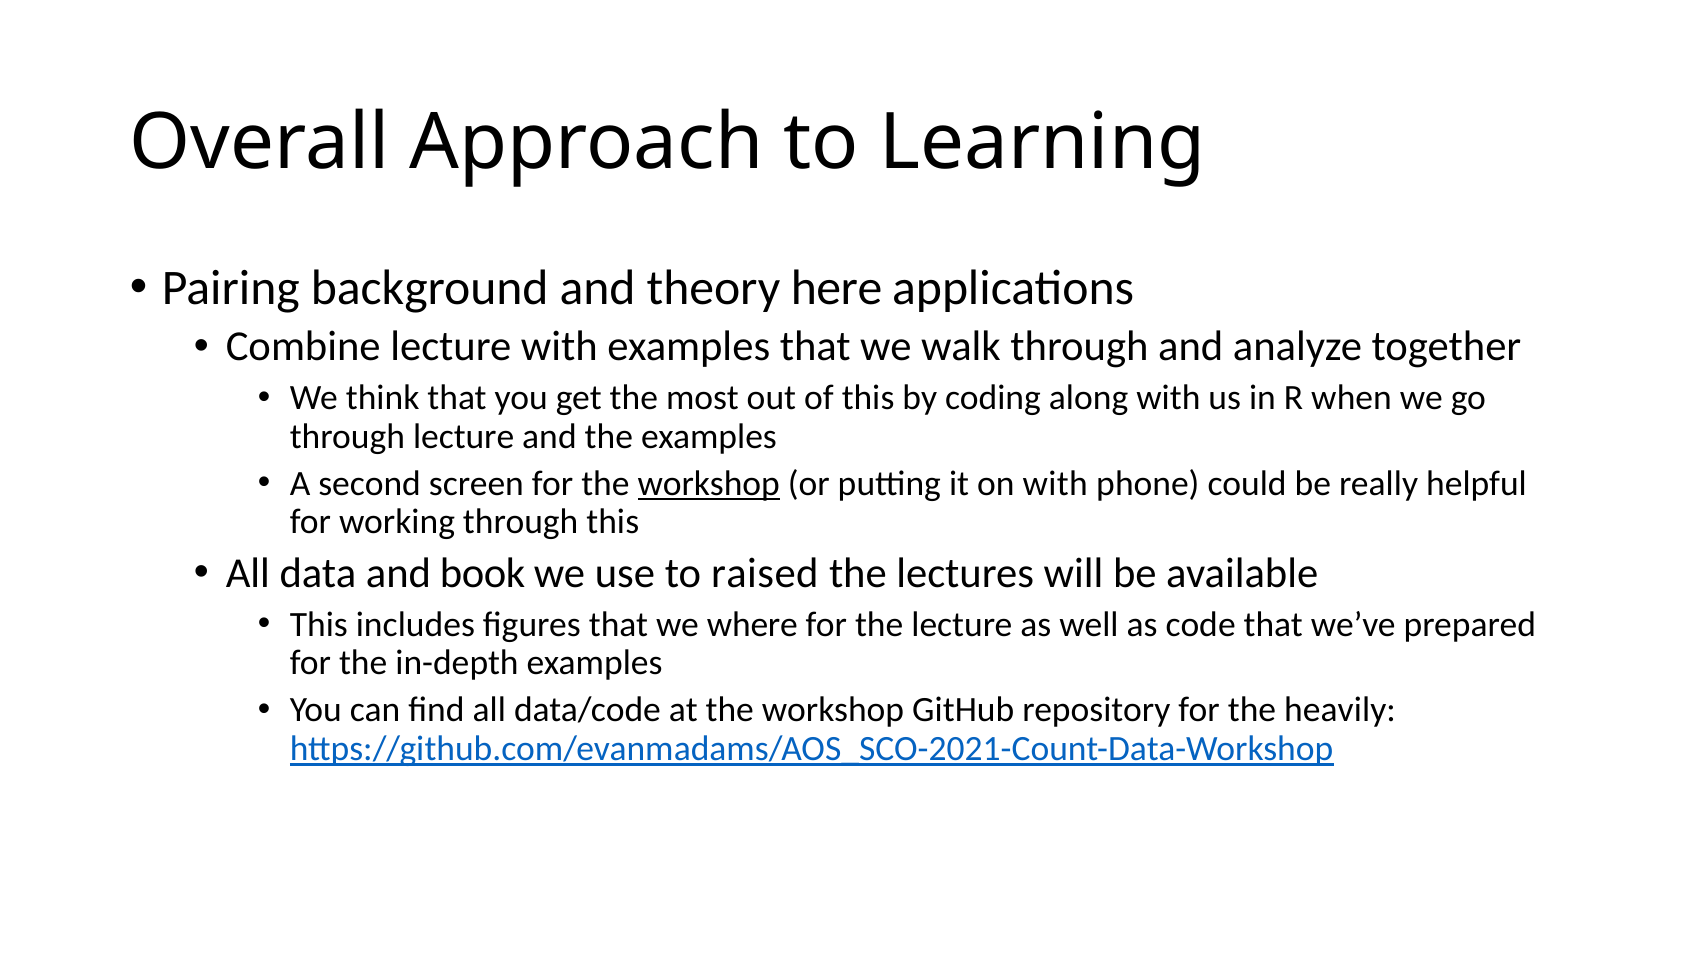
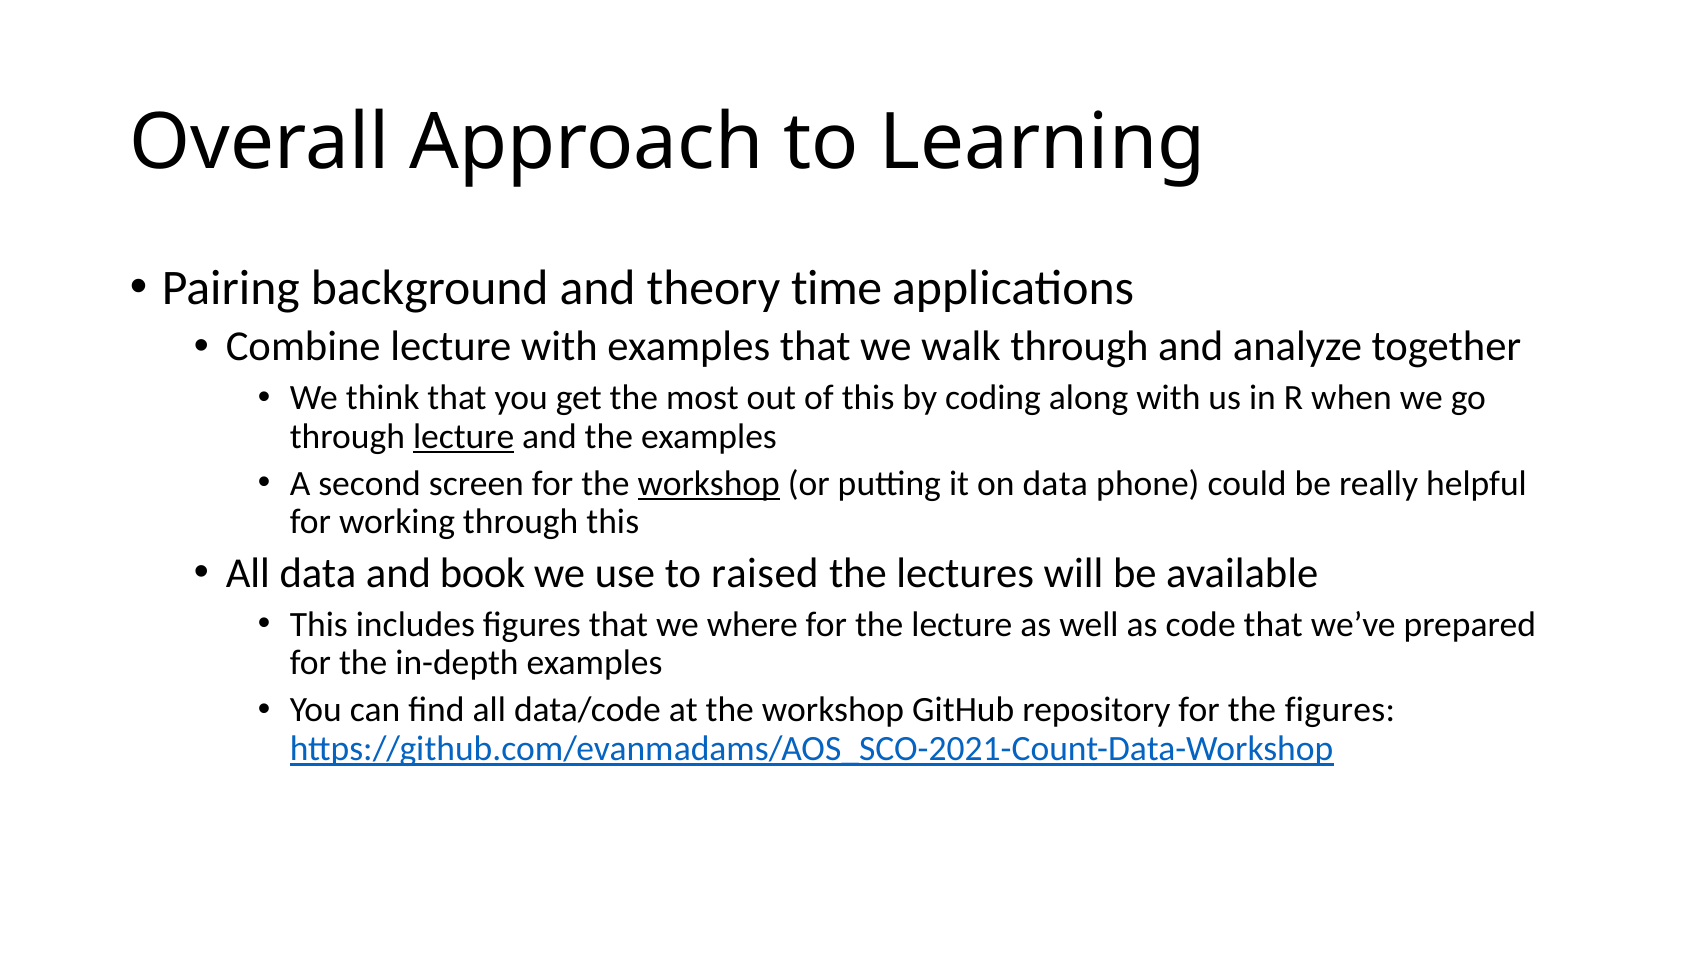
here: here -> time (837, 288)
lecture underline: none -> present (464, 436)
on with: with -> data (1055, 484)
the heavily: heavily -> figures (1340, 710)
